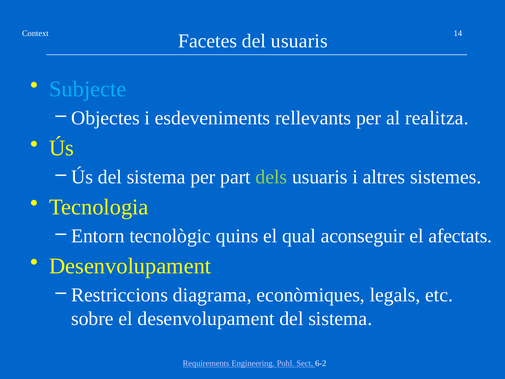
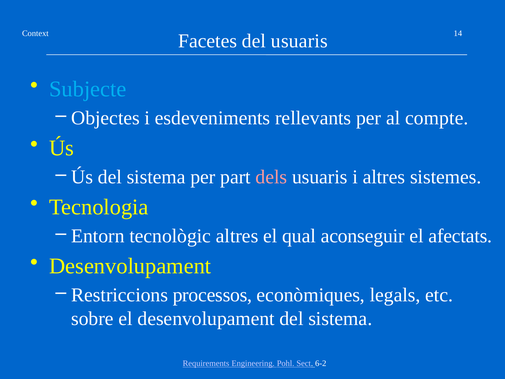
realitza: realitza -> compte (437, 118)
dels colour: light green -> pink (271, 177)
tecnològic quins: quins -> altres (237, 236)
diagrama: diagrama -> processos (212, 295)
